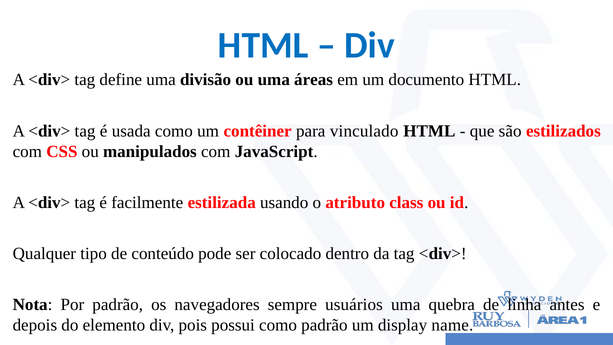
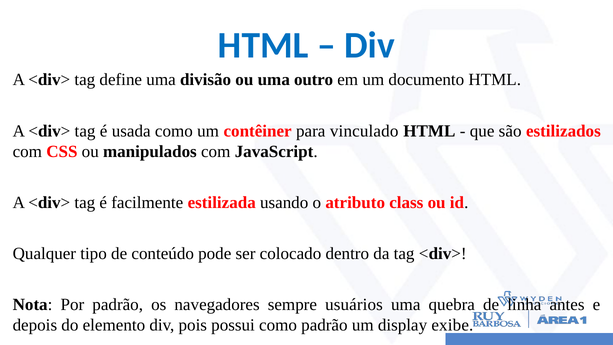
áreas: áreas -> outro (314, 80)
name: name -> exibe (452, 325)
